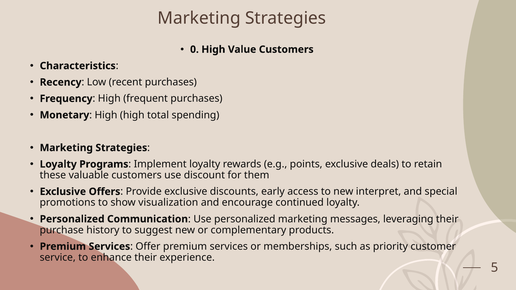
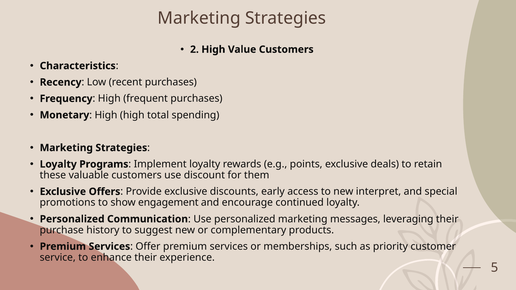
0: 0 -> 2 (194, 49)
visualization: visualization -> engagement (168, 203)
